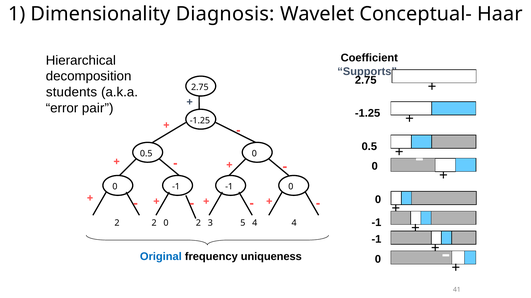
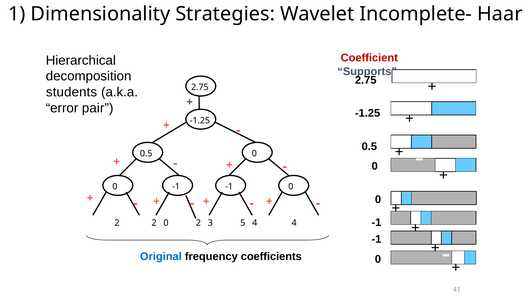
Diagnosis: Diagnosis -> Strategies (225, 14)
Conceptual-: Conceptual- -> Incomplete- (416, 14)
Coefficient colour: black -> red (369, 58)
uniqueness: uniqueness -> coefficients (271, 257)
